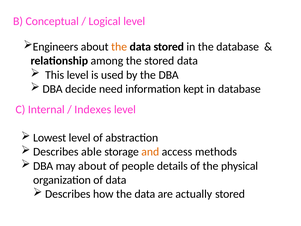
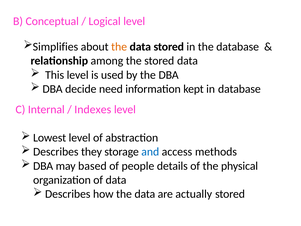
Engineers: Engineers -> Simplifies (55, 47)
able: able -> they (92, 152)
and colour: orange -> blue (150, 152)
may about: about -> based (92, 166)
